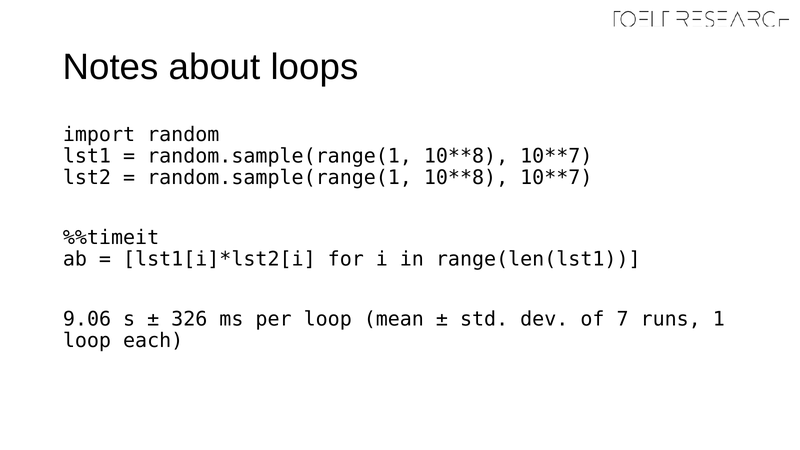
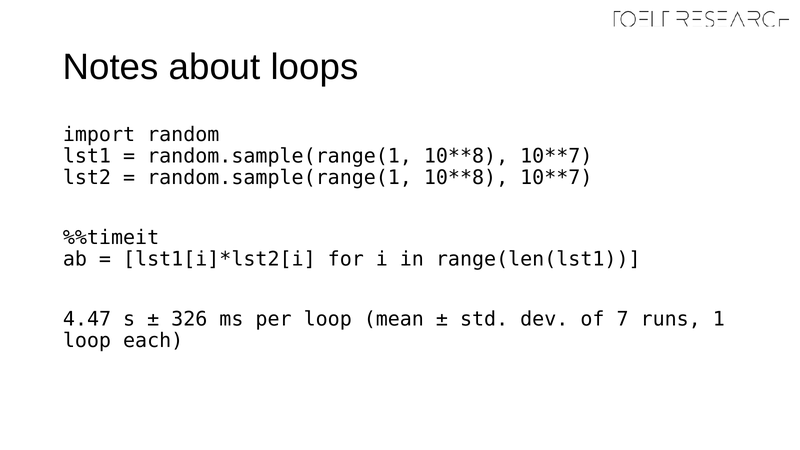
9.06: 9.06 -> 4.47 (87, 319)
